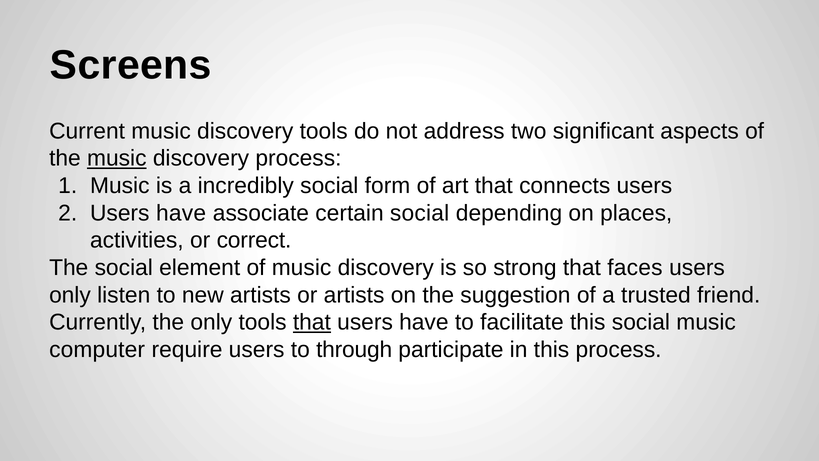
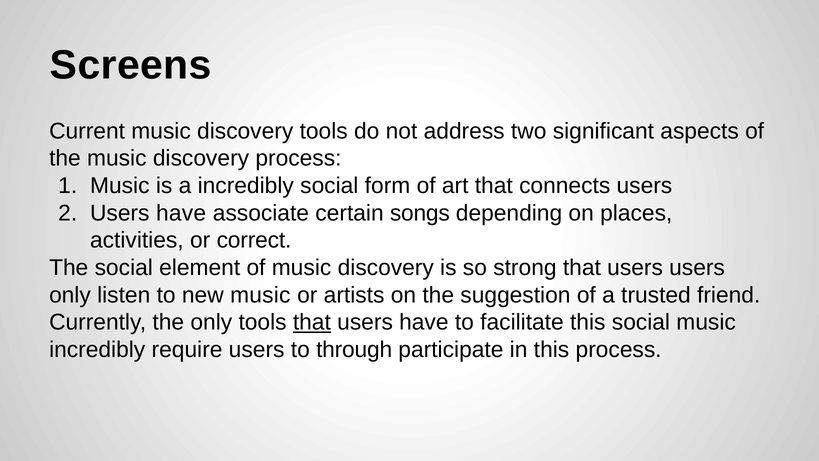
music underline: present -> none (117, 158)
certain social: social -> songs (420, 213)
strong that faces: faces -> users (635, 267)
new artists: artists -> music (260, 295)
computer: computer -> incredibly (97, 349)
